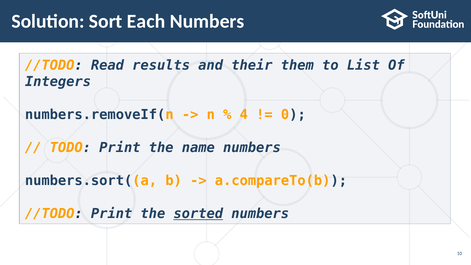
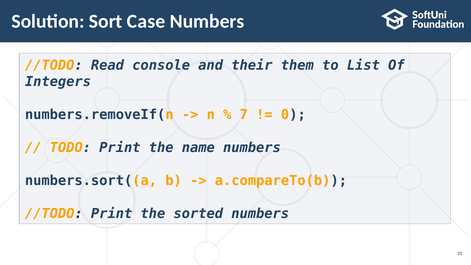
Each: Each -> Case (146, 21)
results: results -> console (161, 65)
4: 4 -> 7 (244, 115)
sorted underline: present -> none (198, 214)
